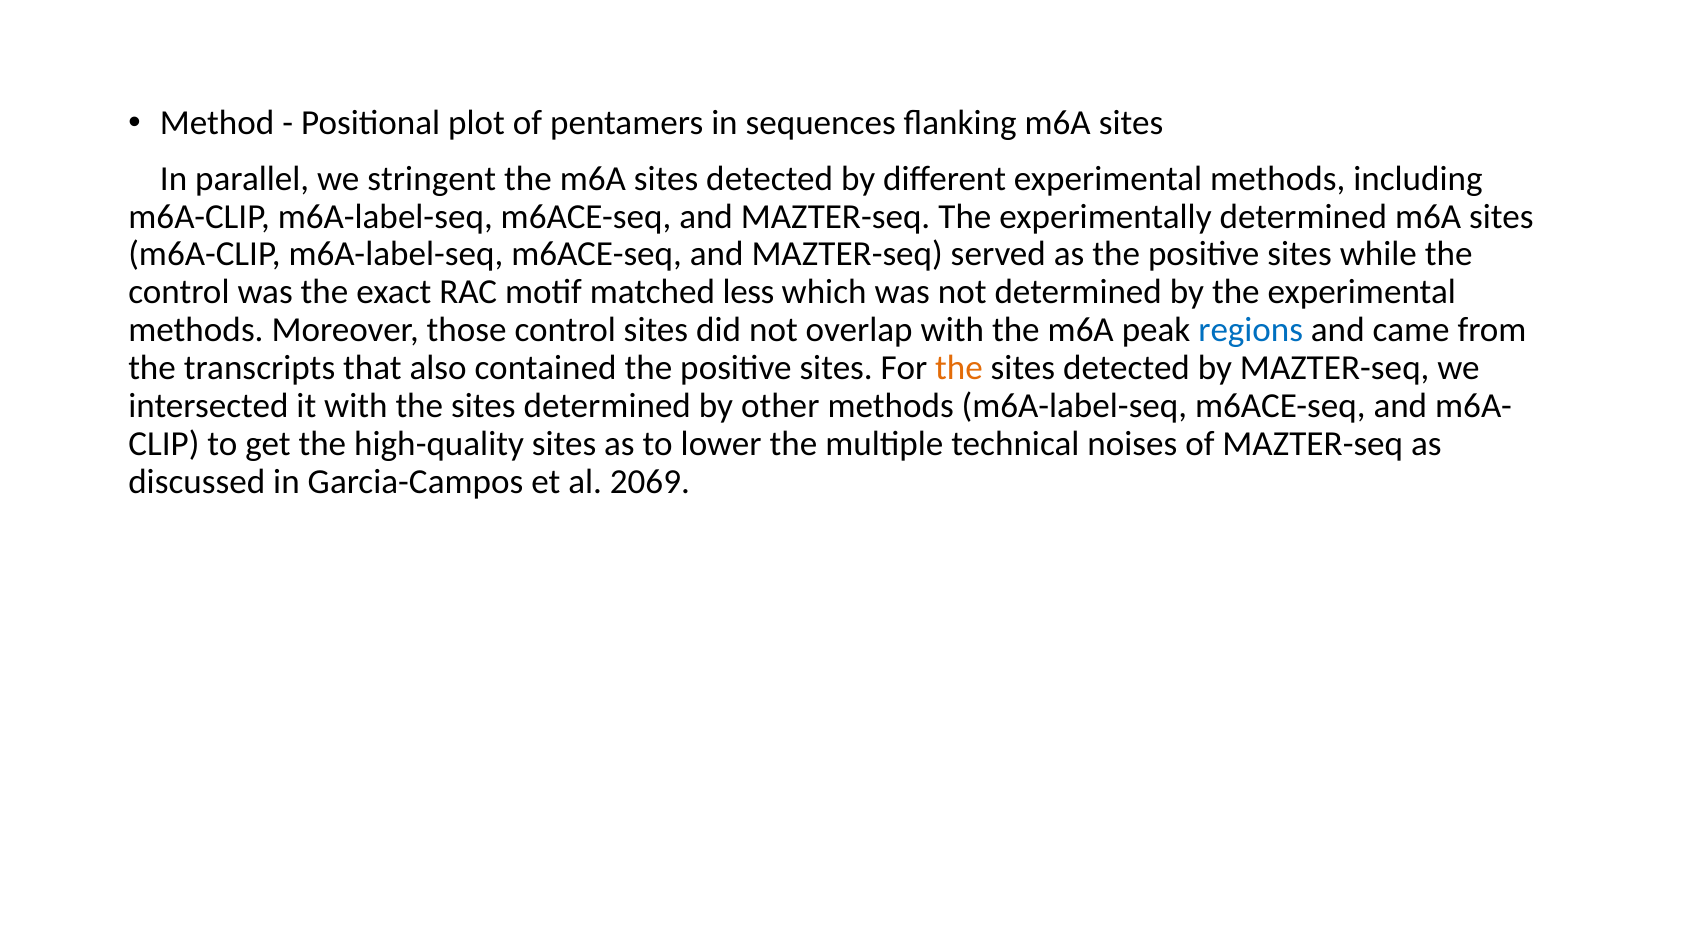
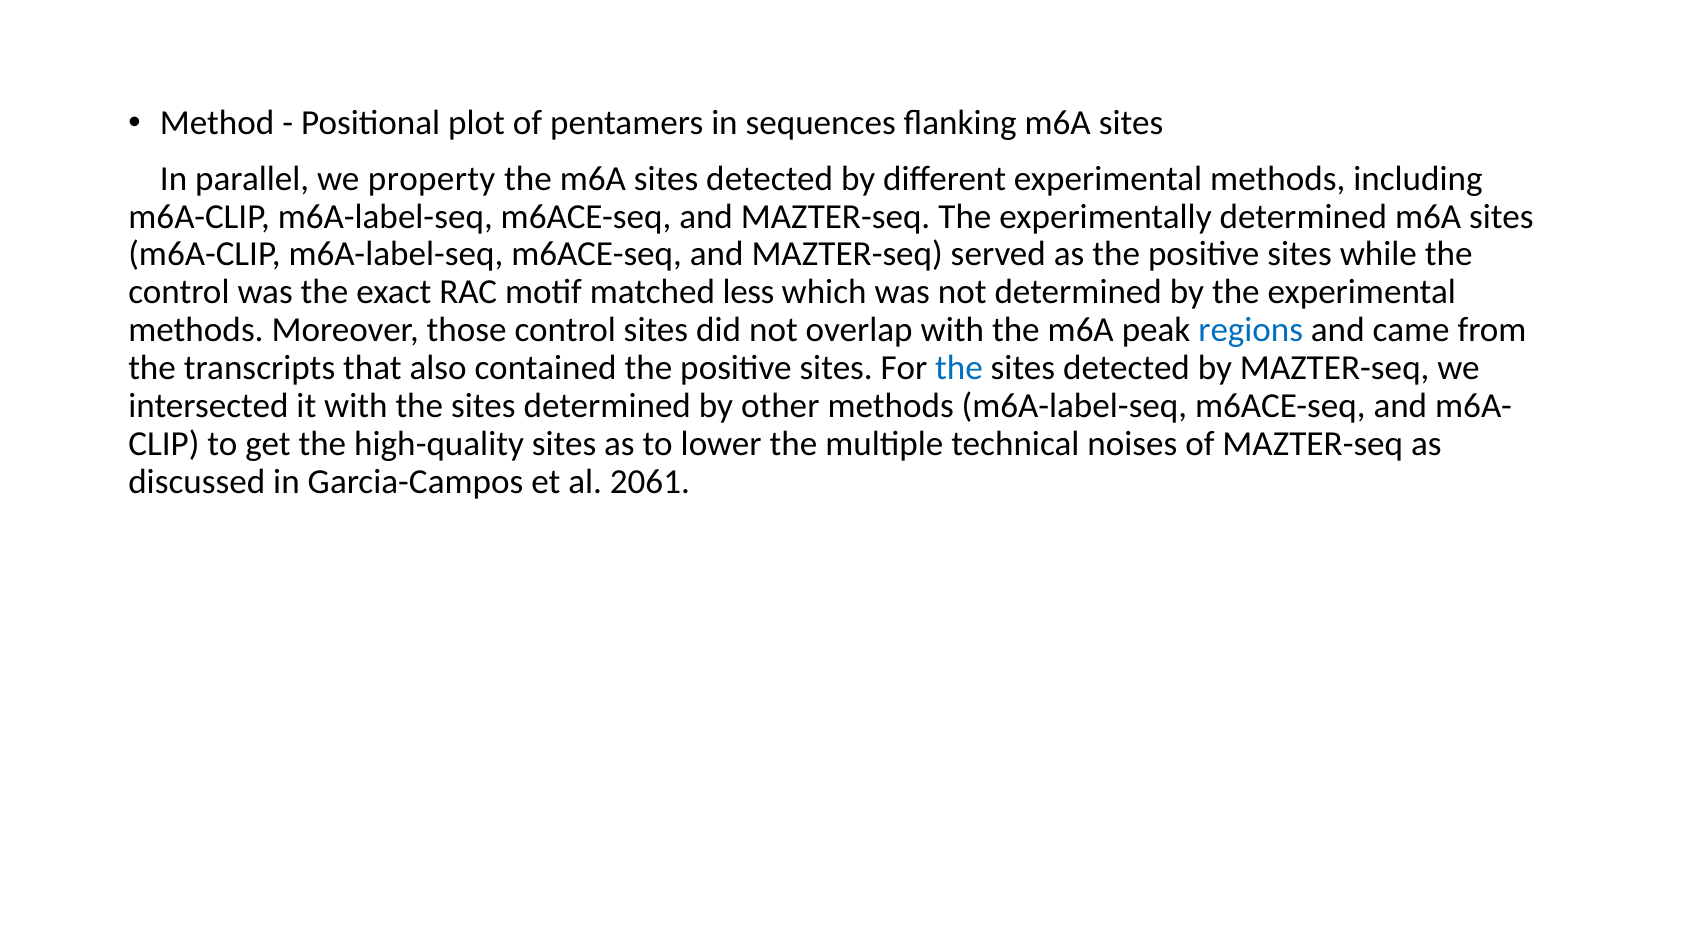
stringent: stringent -> property (432, 179)
the colour: orange -> blue (959, 368)
2069: 2069 -> 2061 (650, 482)
